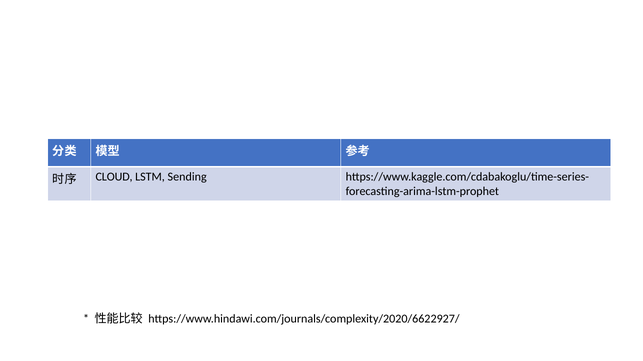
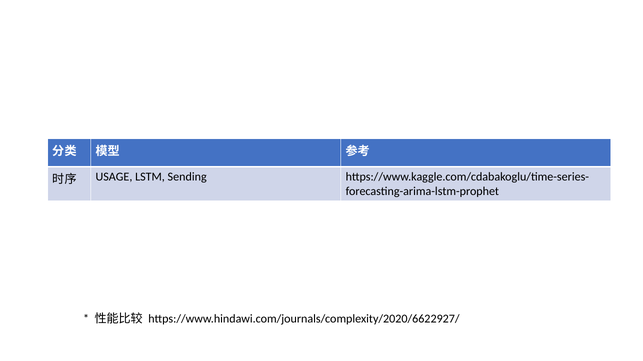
CLOUD: CLOUD -> USAGE (114, 177)
